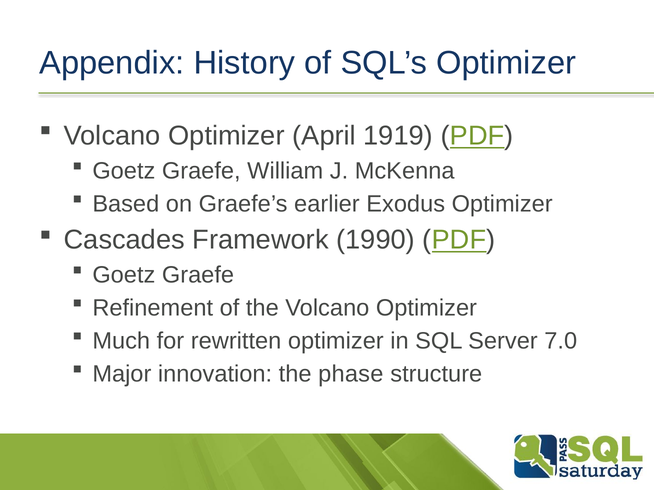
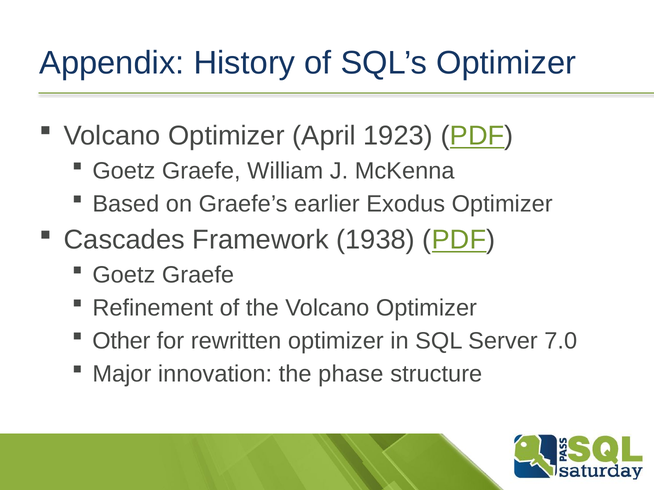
1919: 1919 -> 1923 (398, 136)
1990: 1990 -> 1938 (376, 240)
Much: Much -> Other (121, 341)
